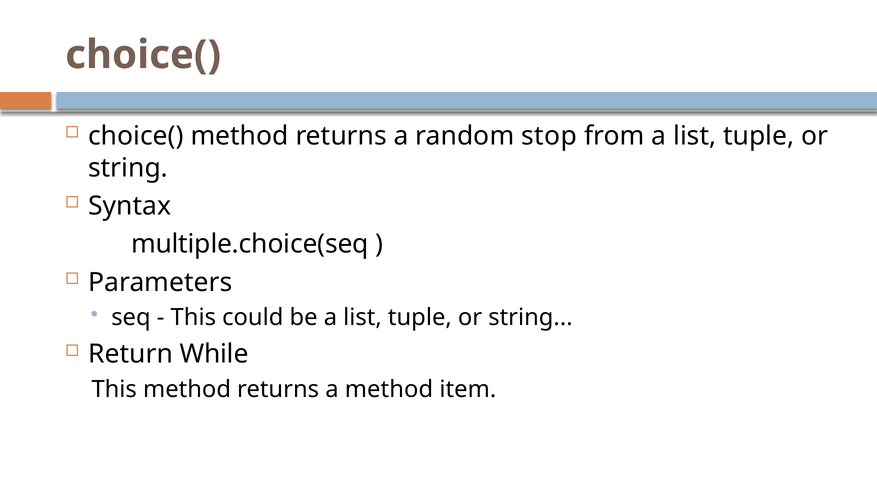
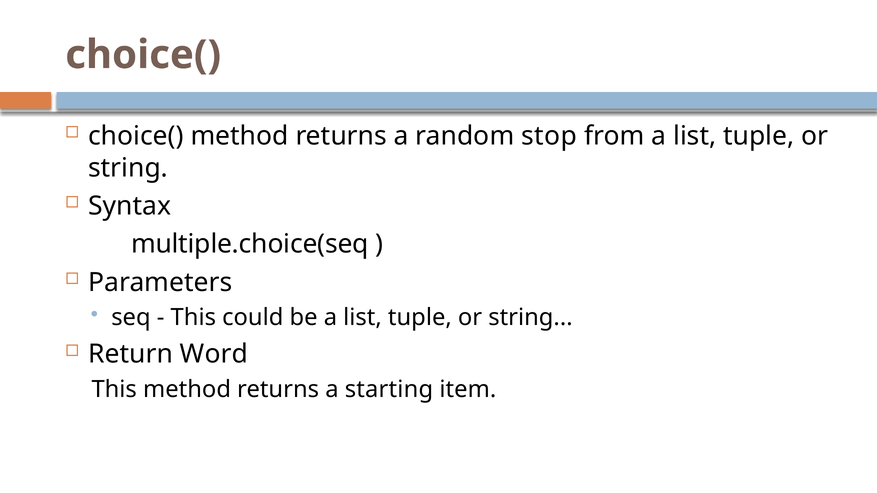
While: While -> Word (214, 354)
a method: method -> starting (389, 389)
